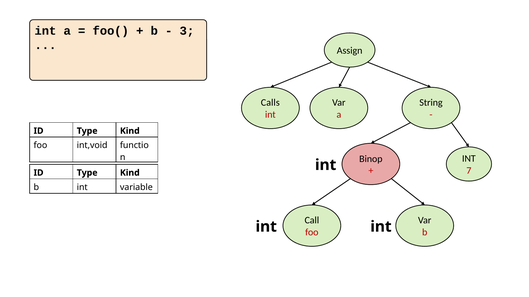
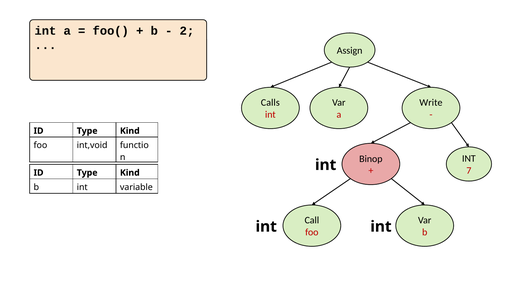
3: 3 -> 2 (187, 31)
String: String -> Write (431, 103)
